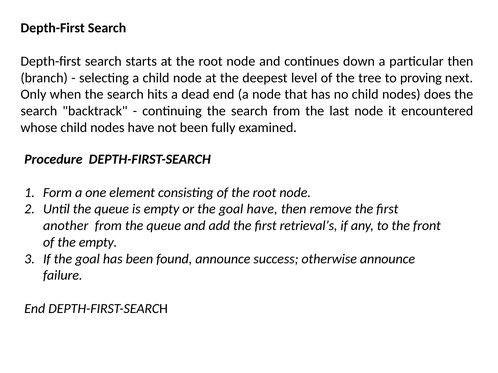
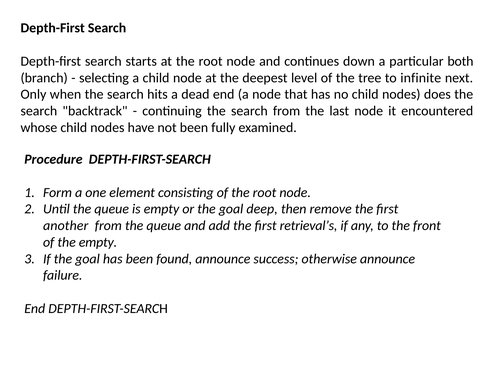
particular then: then -> both (460, 61)
proving: proving -> infinite (421, 78)
goal have: have -> deep (262, 209)
